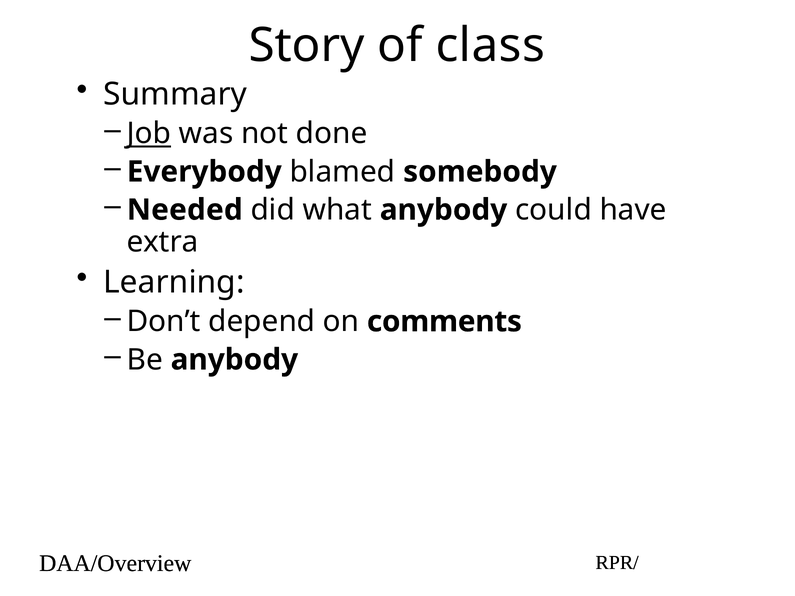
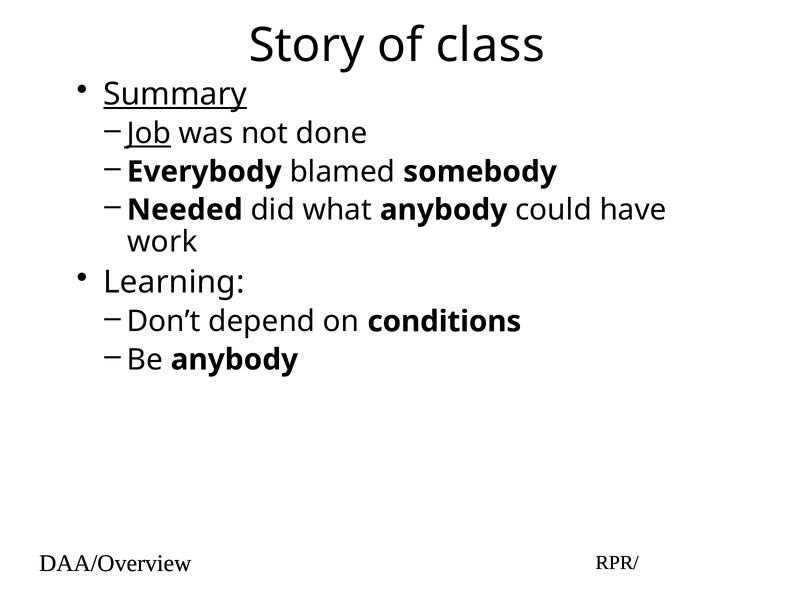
Summary underline: none -> present (175, 94)
extra: extra -> work (162, 242)
comments: comments -> conditions (444, 322)
